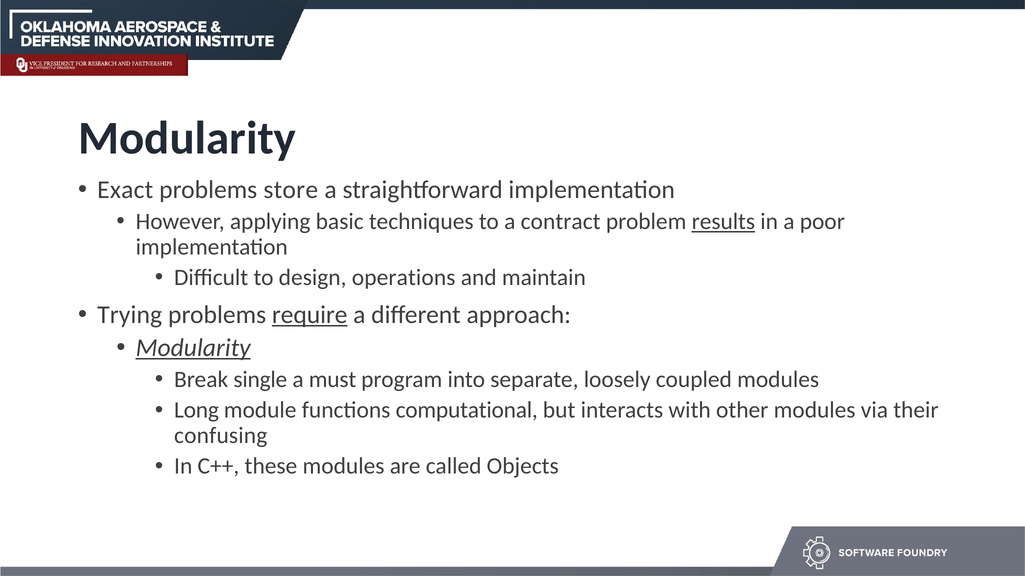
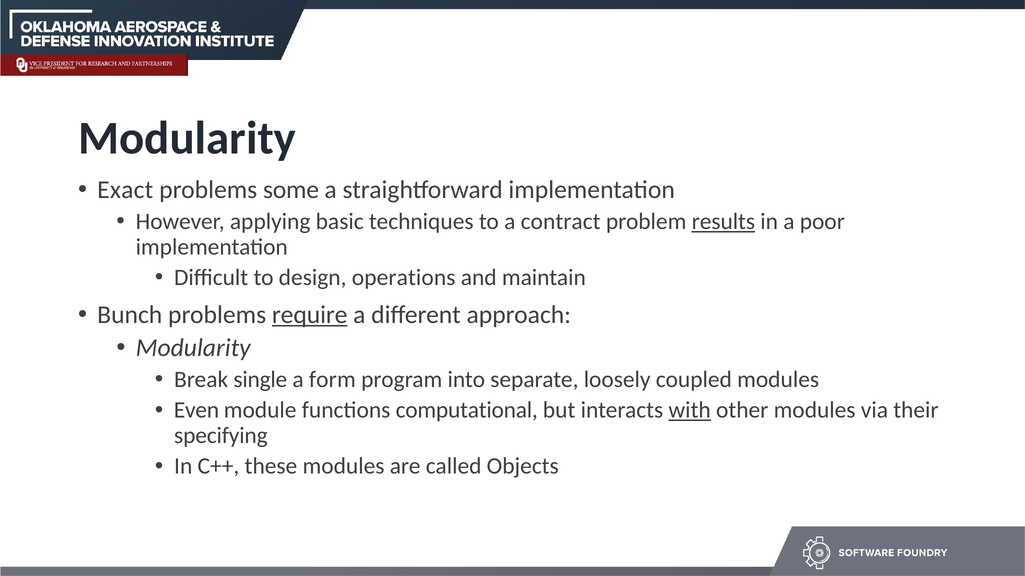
store: store -> some (291, 190)
Trying: Trying -> Bunch (130, 315)
Modularity underline: present -> none (193, 348)
must: must -> form (332, 380)
Long: Long -> Even (196, 411)
with underline: none -> present (690, 411)
confusing: confusing -> specifying (221, 436)
